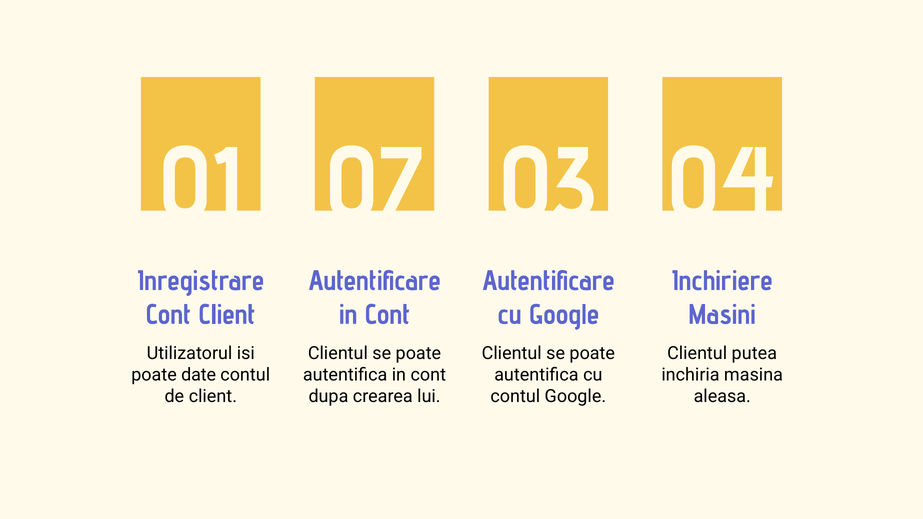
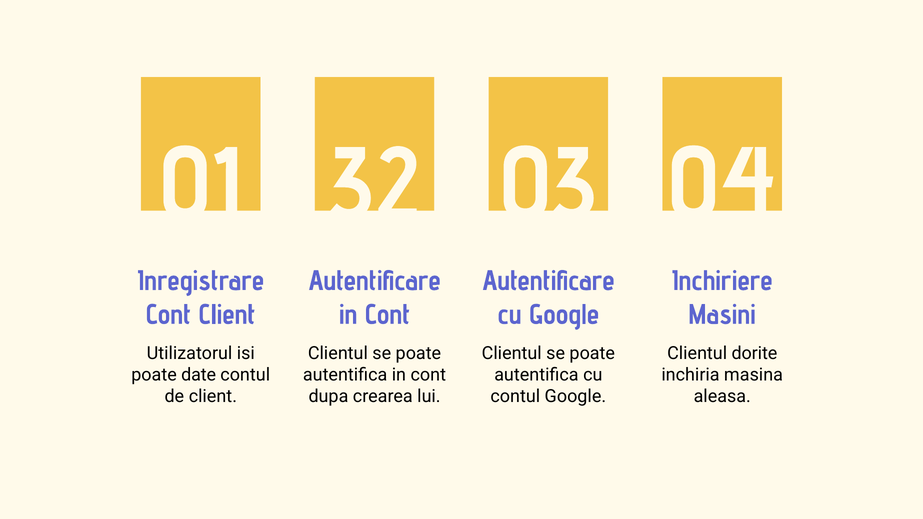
07: 07 -> 32 (374, 185)
putea: putea -> dorite (754, 354)
